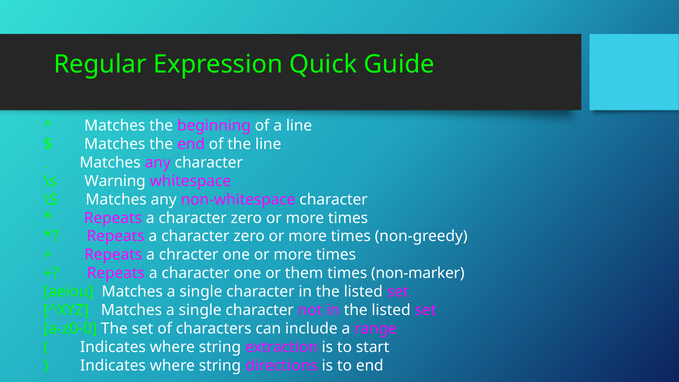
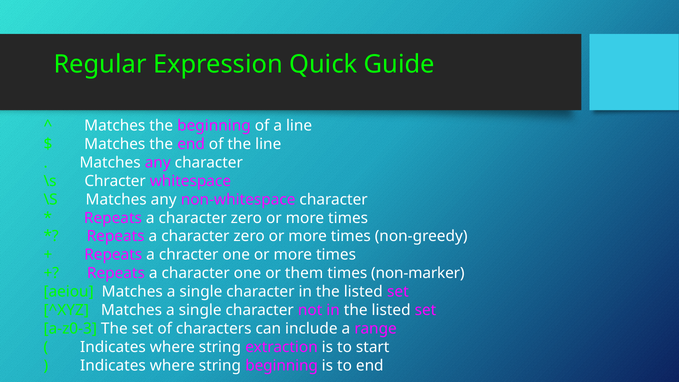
\s Warning: Warning -> Chracter (115, 181)
a-z0-0: a-z0-0 -> a-z0-3 (70, 329)
string directions: directions -> beginning (282, 366)
